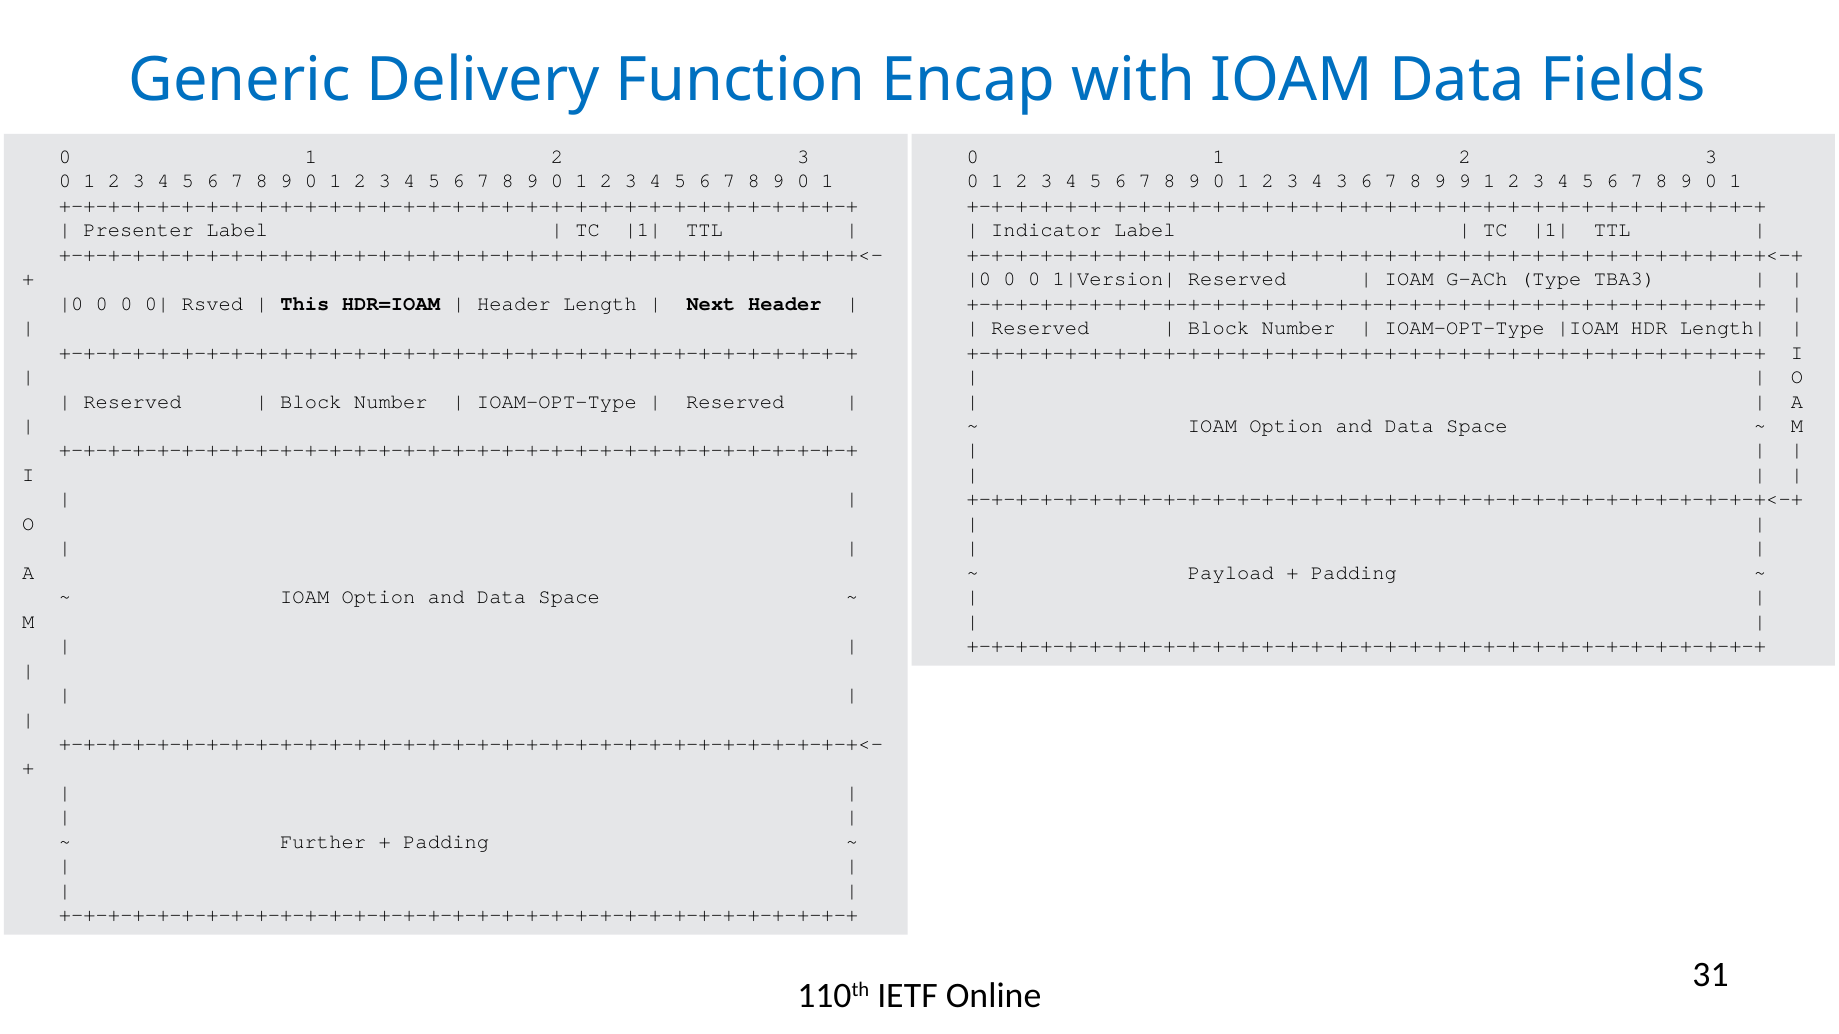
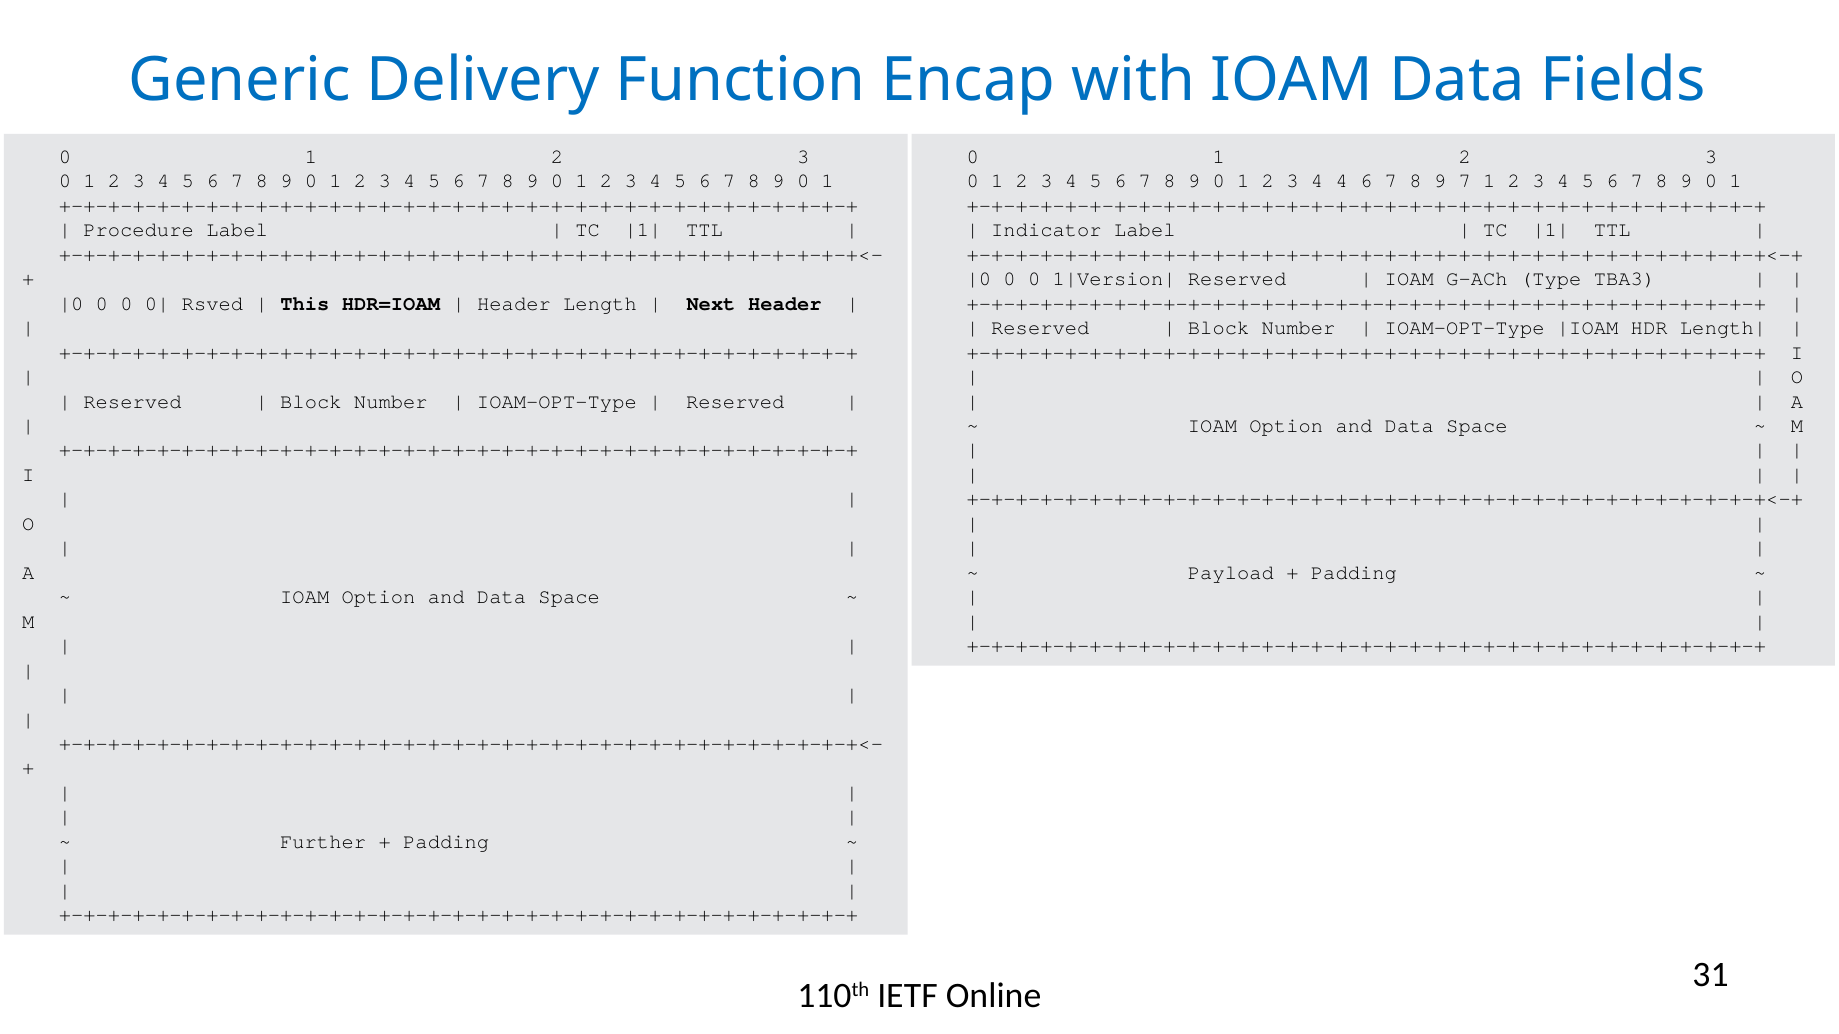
4 3: 3 -> 4 (1342, 181)
9 9: 9 -> 7 (1465, 181)
Presenter: Presenter -> Procedure (139, 230)
